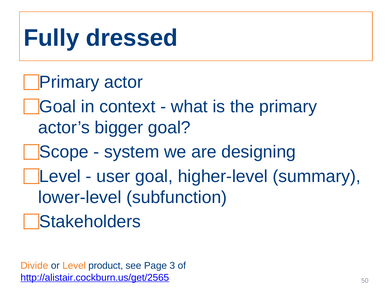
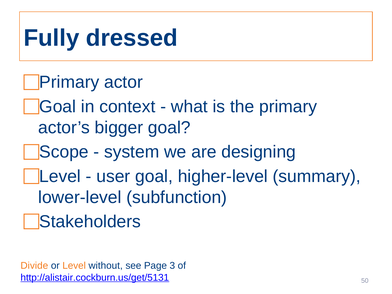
product: product -> without (106, 266)
http://alistair.cockburn.us/get/2565: http://alistair.cockburn.us/get/2565 -> http://alistair.cockburn.us/get/5131 (95, 278)
